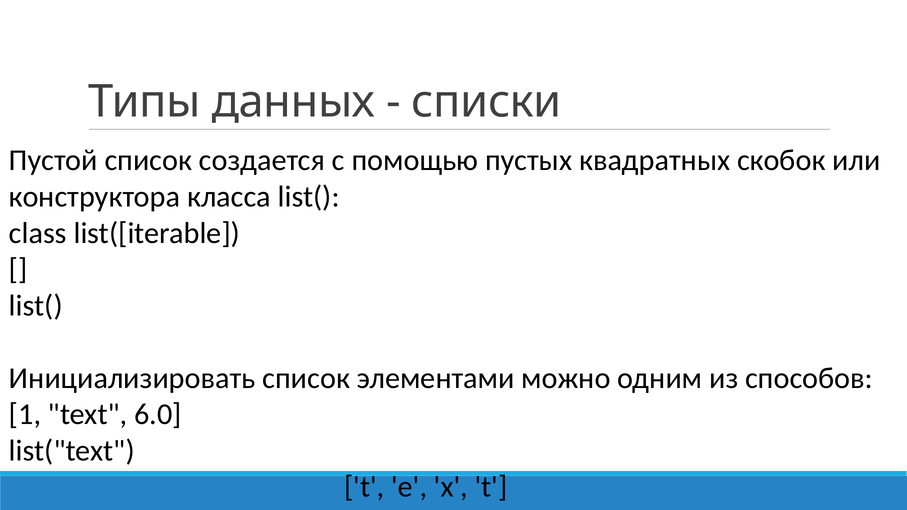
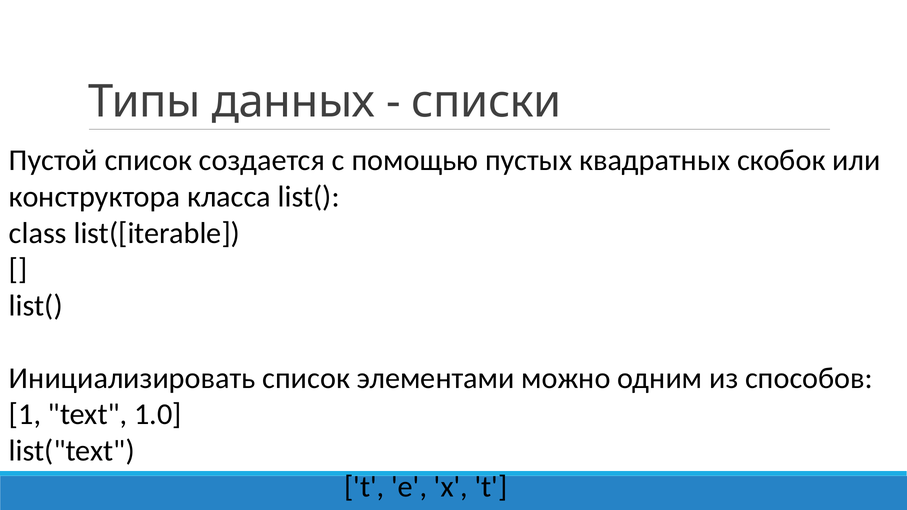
6.0: 6.0 -> 1.0 (158, 415)
